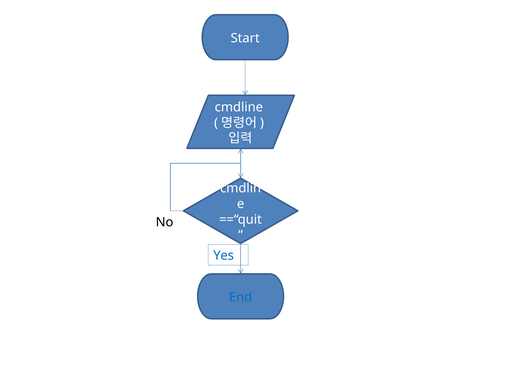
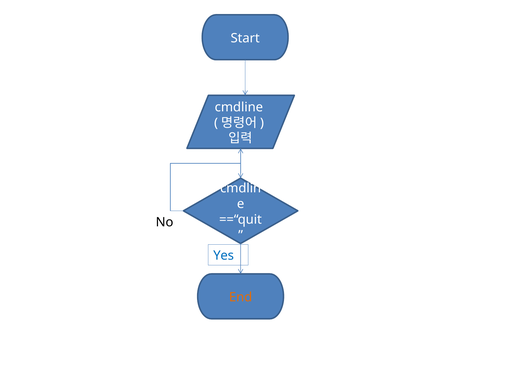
End colour: blue -> orange (241, 297)
